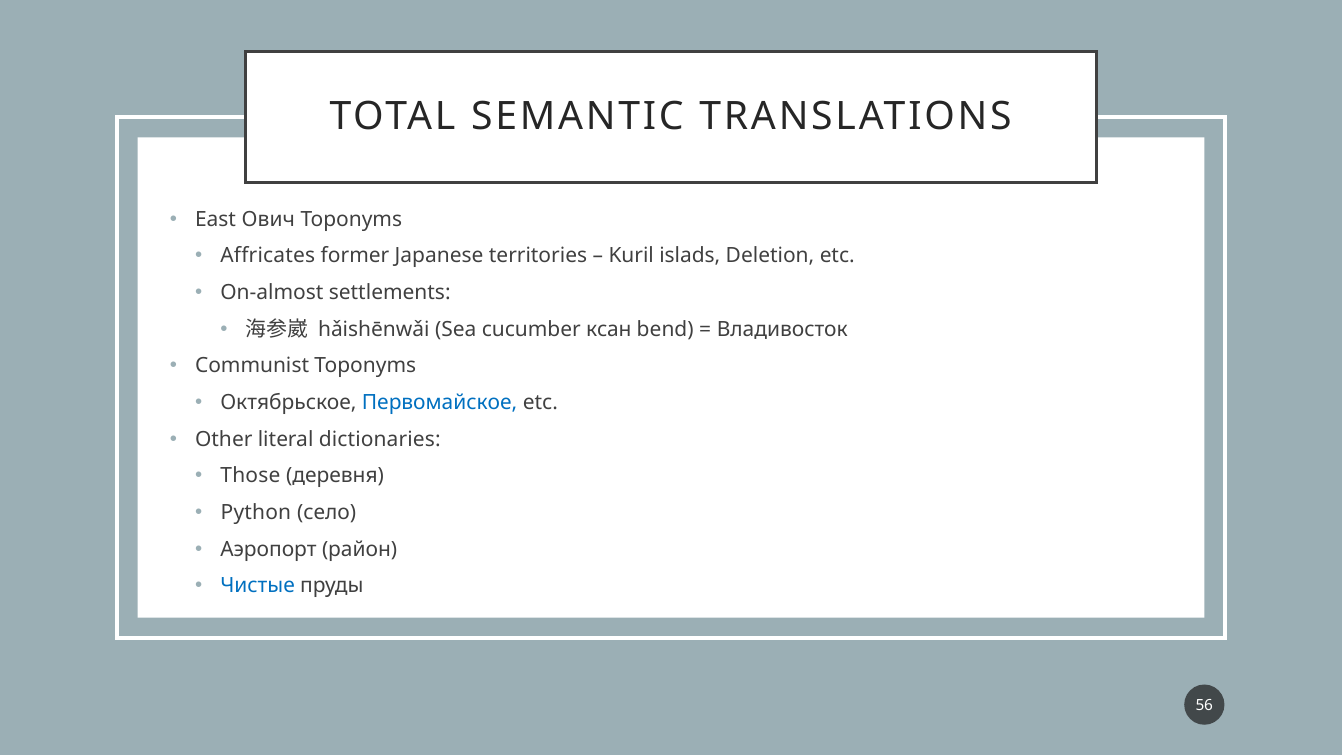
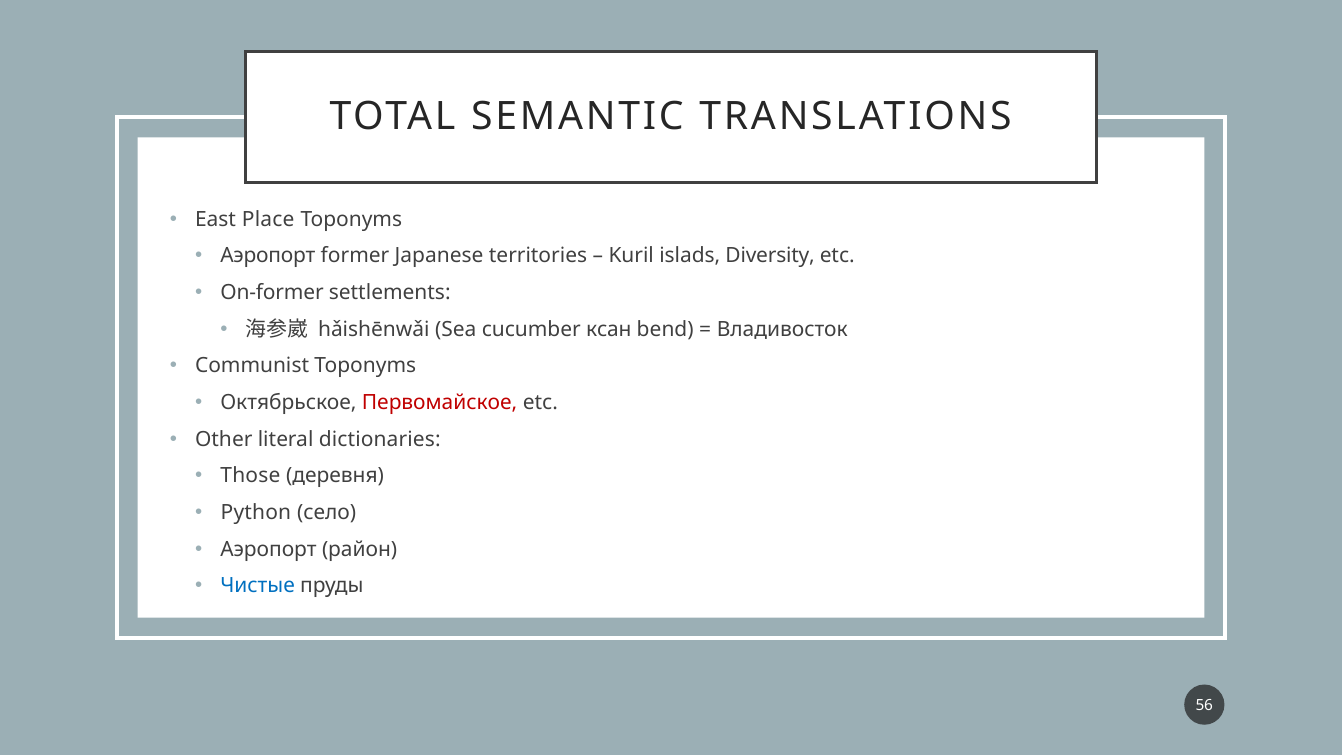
Ович: Ович -> Place (268, 219)
Affricates: Affricates -> Аэропорт (268, 256)
Deletion: Deletion -> Diversity (770, 256)
On-almost: On-almost -> On-former (272, 292)
Первомайское colour: blue -> red (440, 402)
